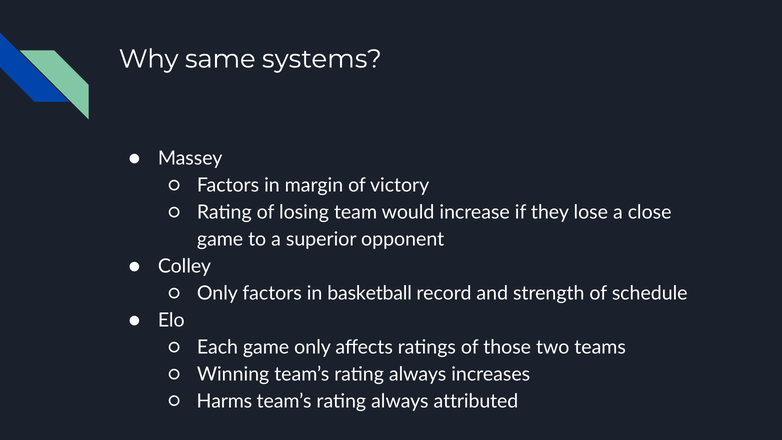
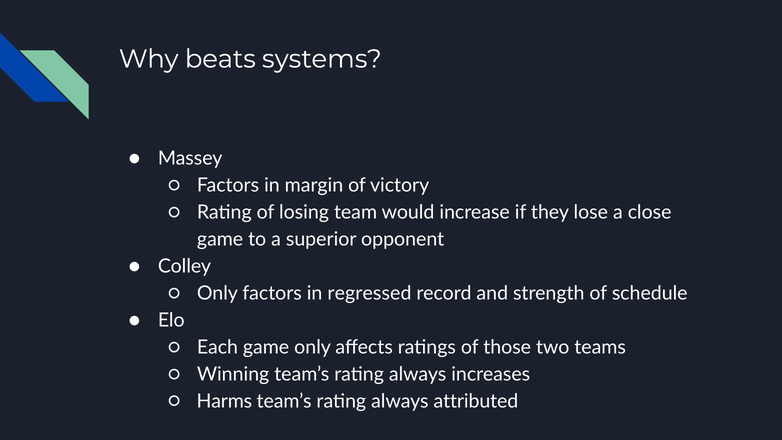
same: same -> beats (220, 59)
basketball: basketball -> regressed (369, 293)
